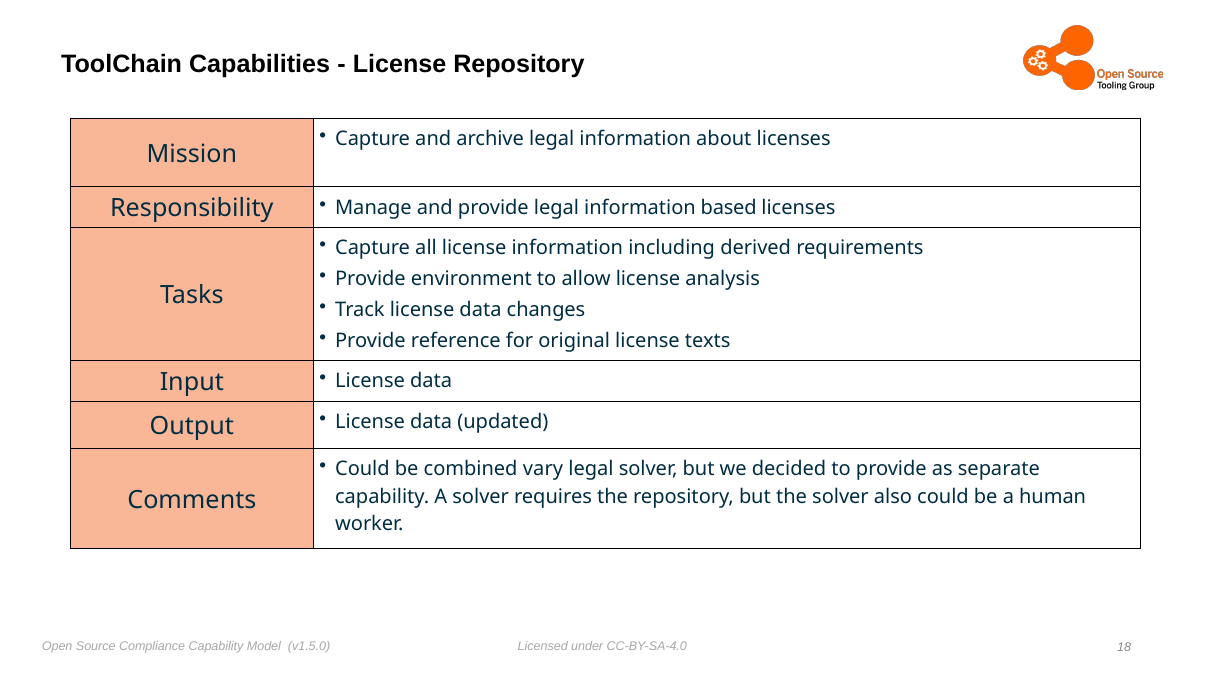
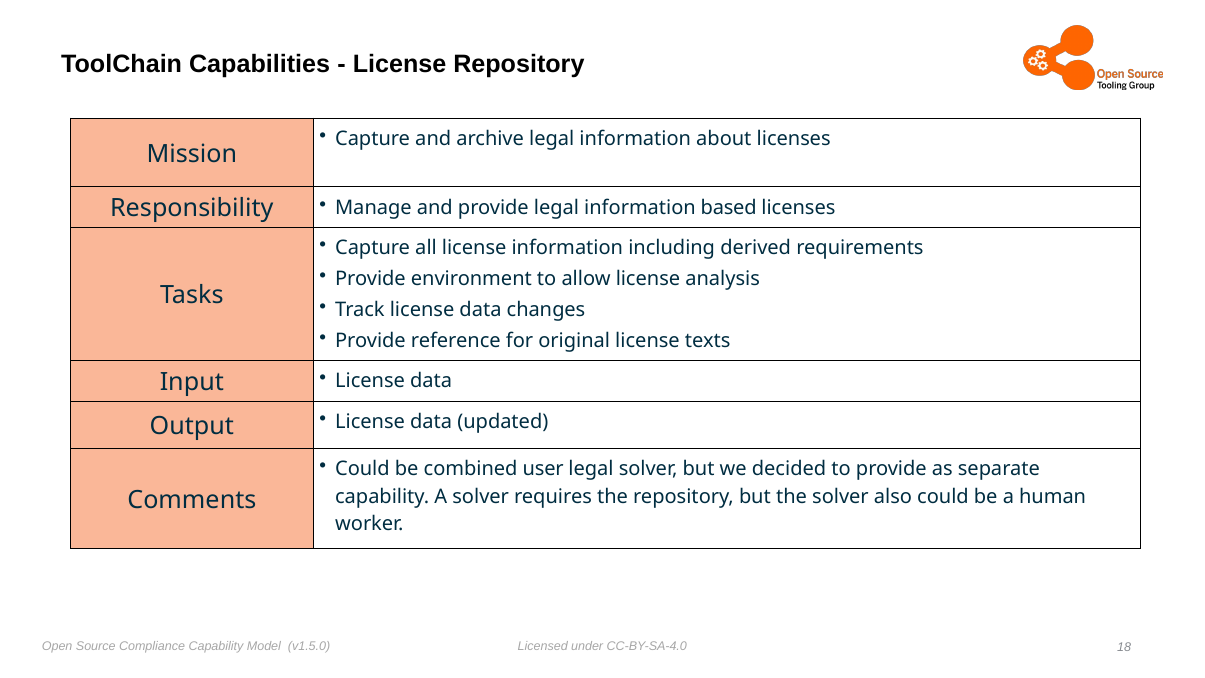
vary: vary -> user (543, 469)
